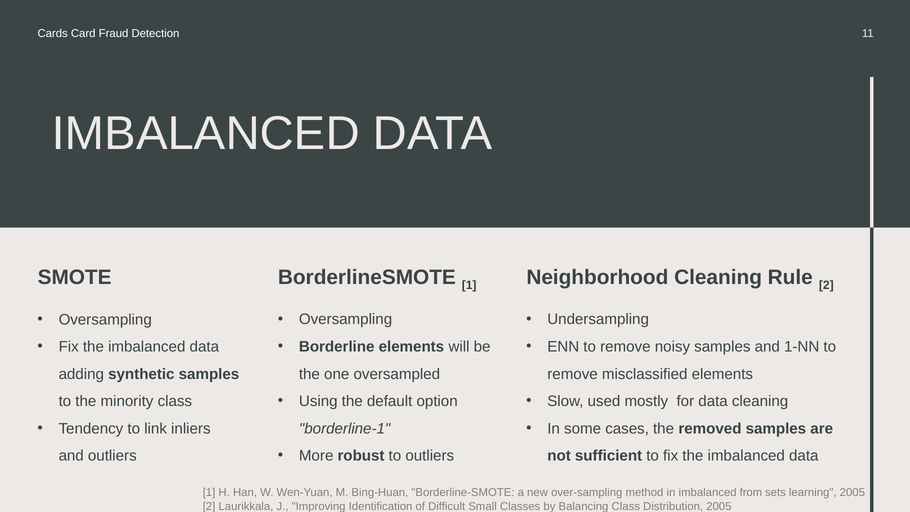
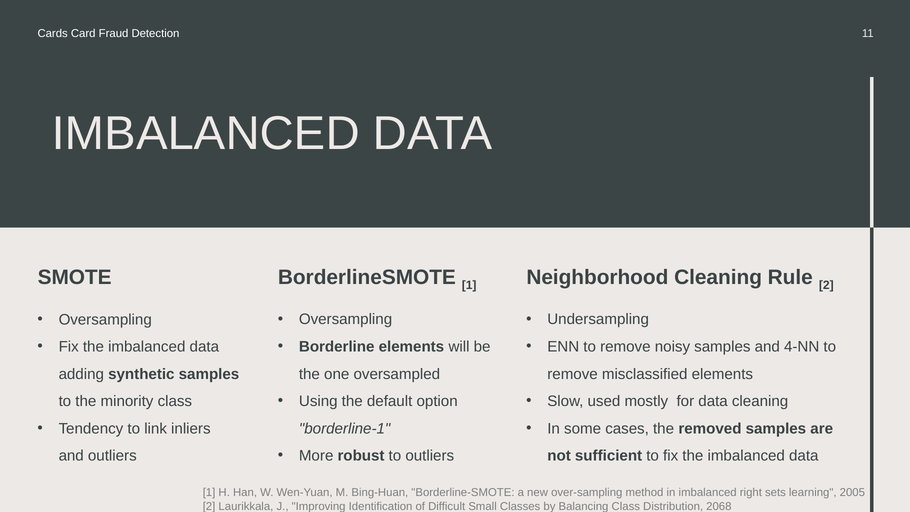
1-NN: 1-NN -> 4-NN (802, 347)
from: from -> right (751, 492)
Distribution 2005: 2005 -> 2068 (719, 506)
